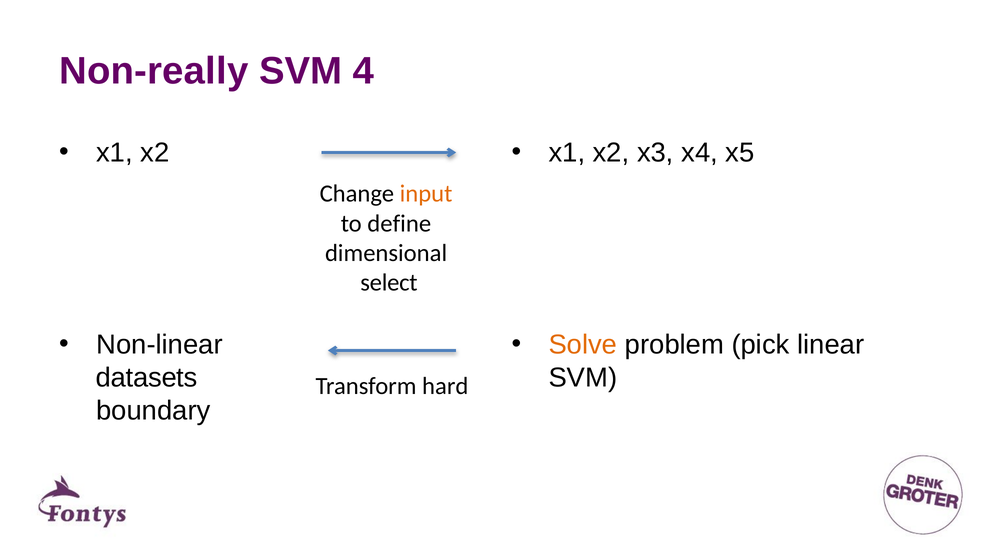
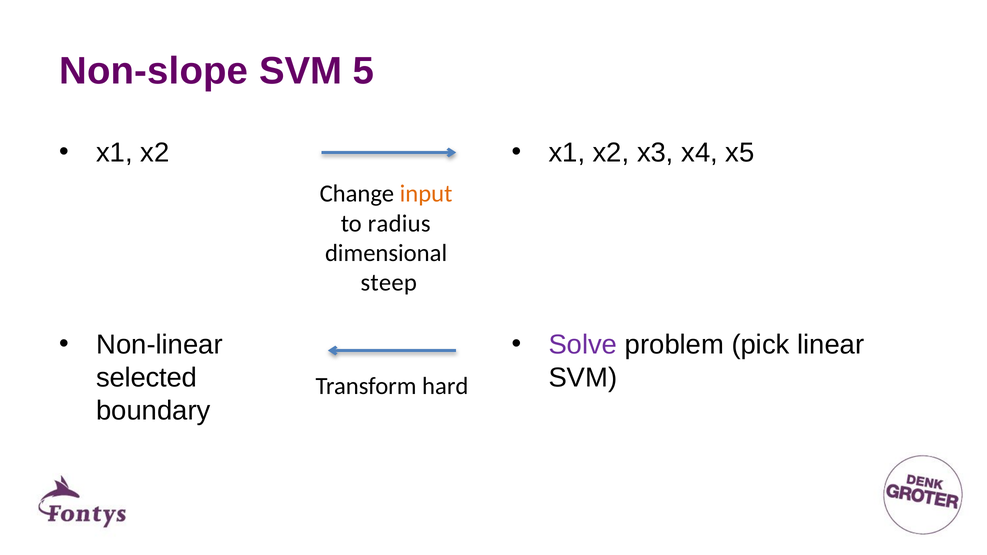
Non-really: Non-really -> Non-slope (154, 71)
4: 4 -> 5 (363, 71)
define: define -> radius (399, 224)
select: select -> steep (389, 283)
Solve colour: orange -> purple (583, 345)
datasets: datasets -> selected (147, 378)
